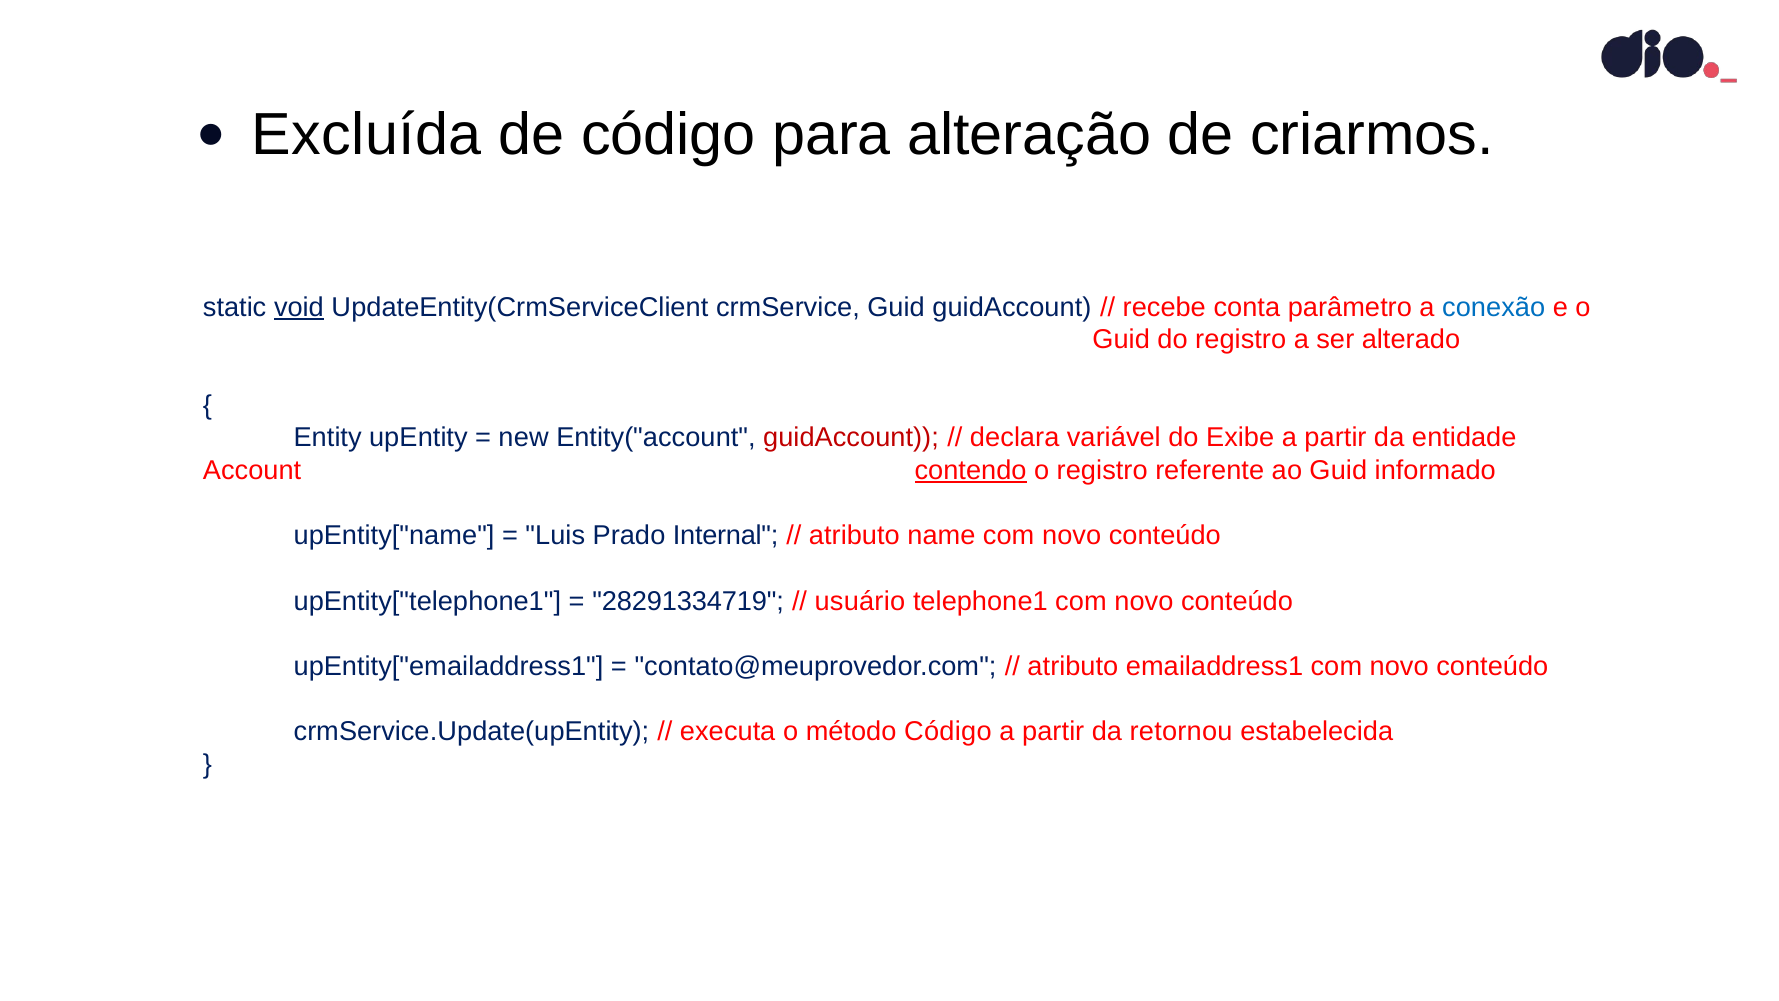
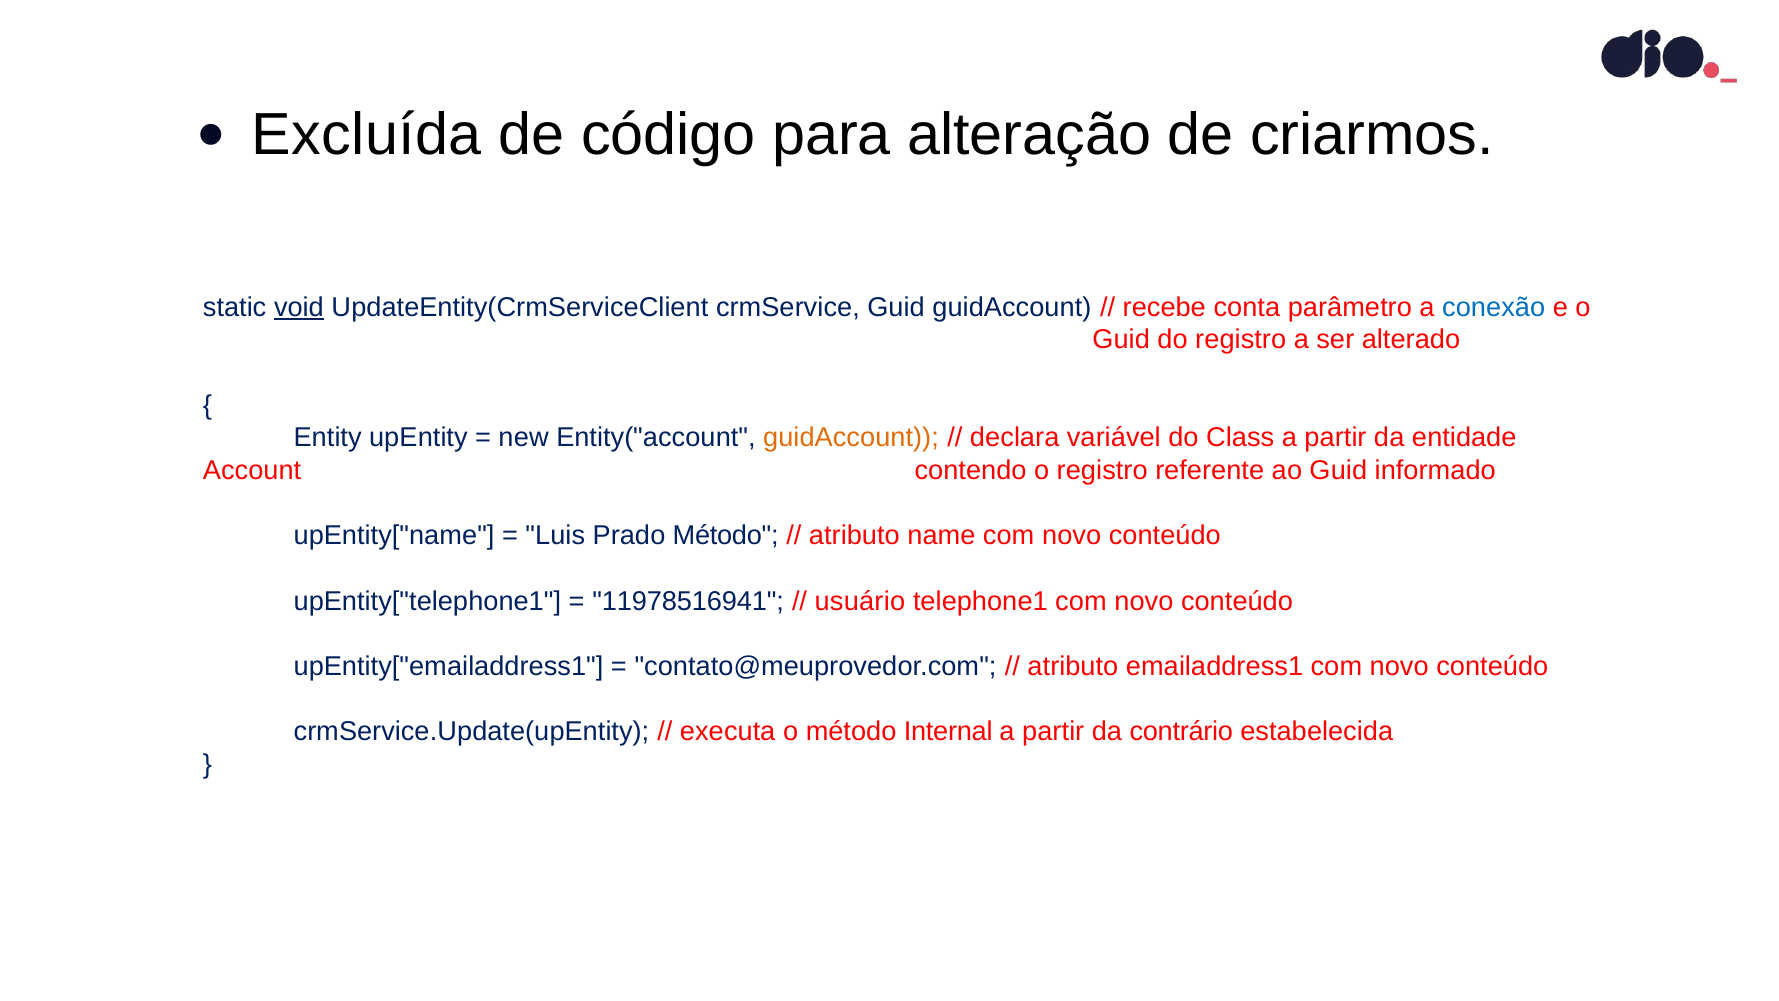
guidAccount colour: red -> orange (851, 438)
Exibe: Exibe -> Class (1240, 438)
contendo underline: present -> none (971, 470)
Prado Internal: Internal -> Método (726, 536)
28291334719: 28291334719 -> 11978516941 (688, 601)
método Código: Código -> Internal (948, 731)
retornou: retornou -> contrário (1181, 731)
